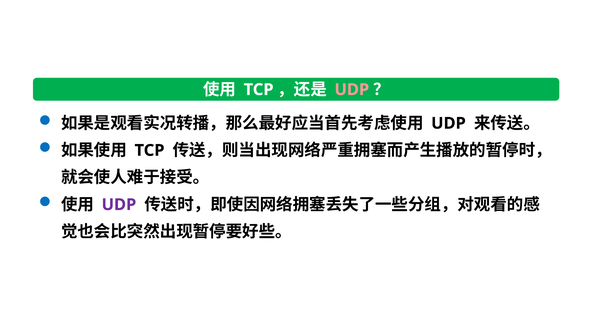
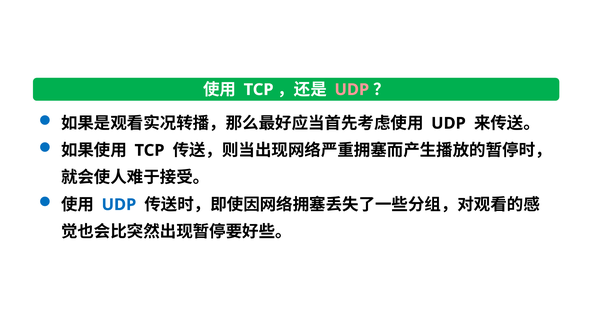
UDP colour: purple -> blue (119, 205)
